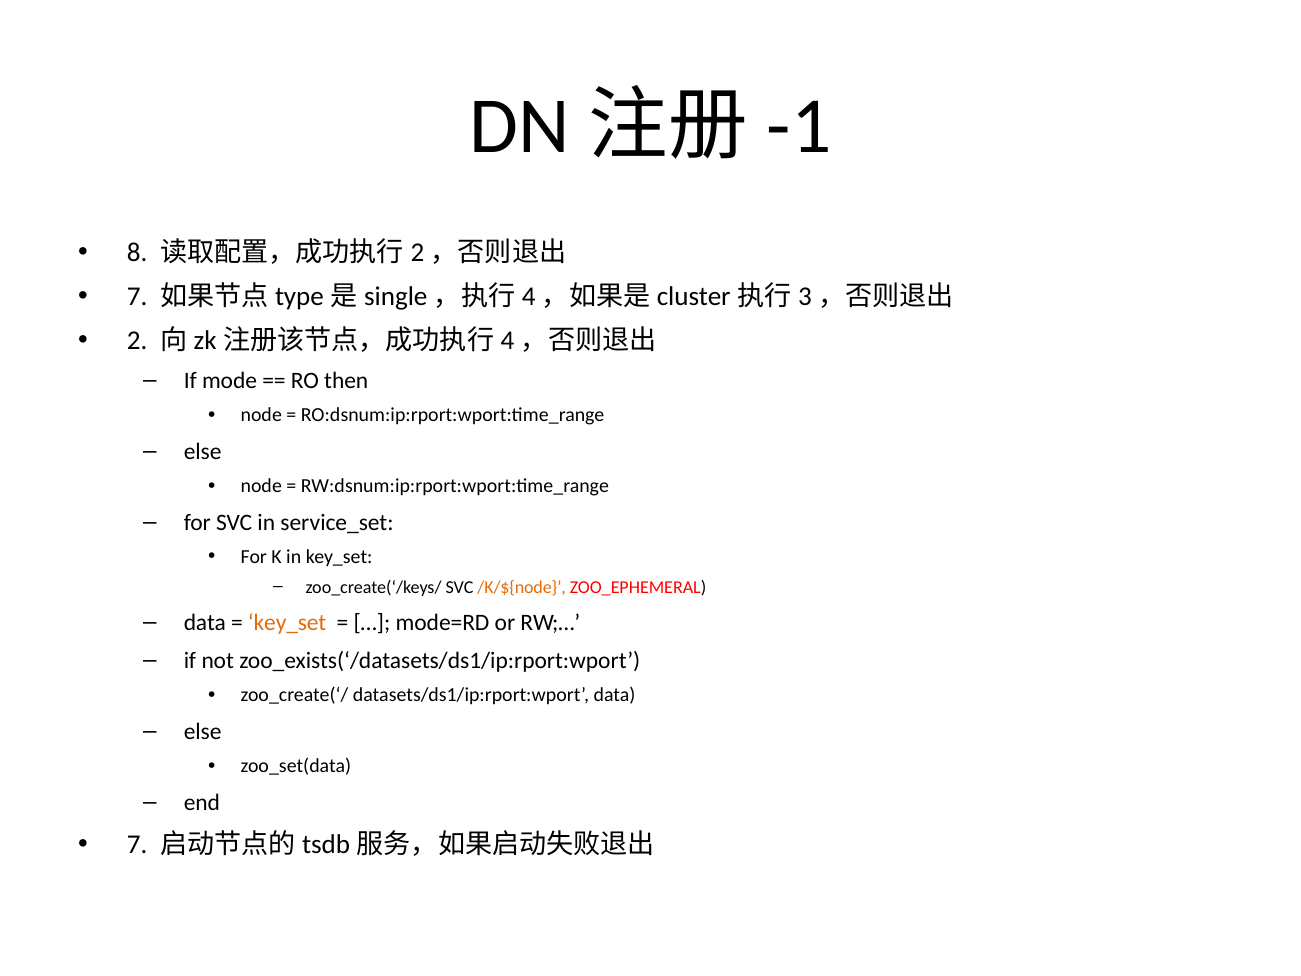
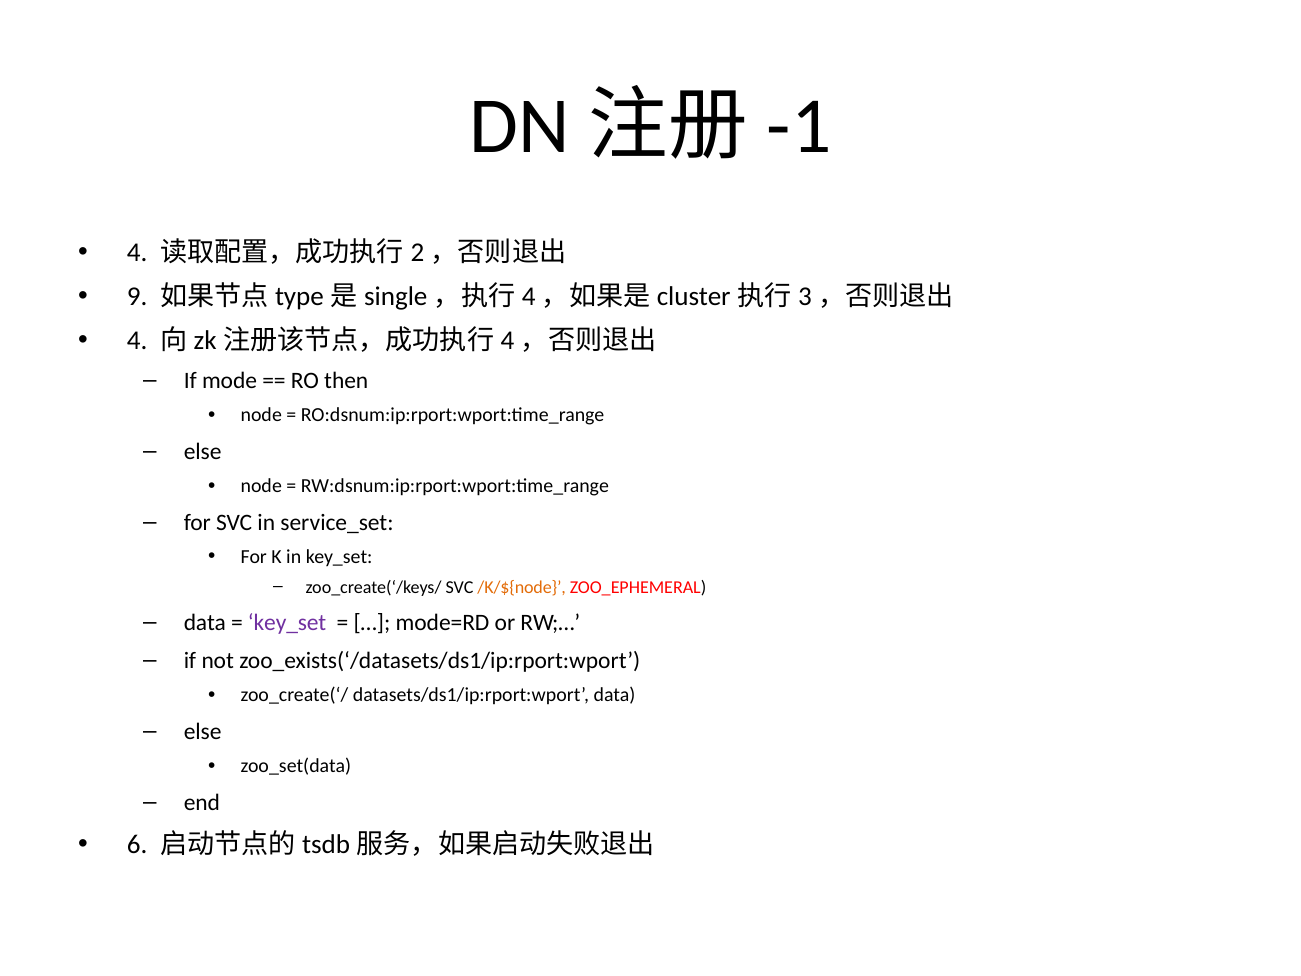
8: 8 -> 4 (137, 252)
7: 7 -> 9 (137, 296)
2: 2 -> 4 (137, 341)
key_set colour: orange -> purple (287, 622)
7: 7 -> 6 (137, 845)
